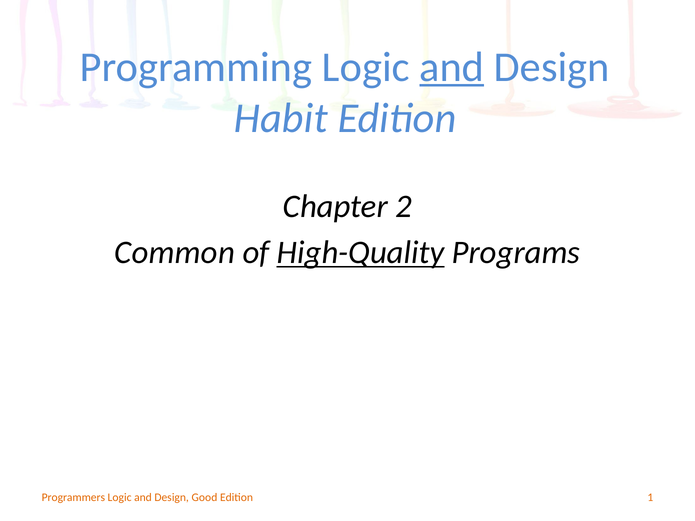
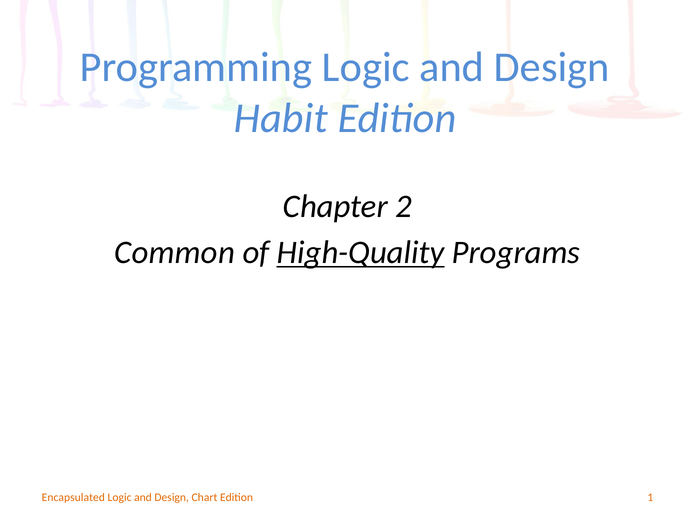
and underline: present -> none (452, 67)
Programmers: Programmers -> Encapsulated (73, 498)
Good: Good -> Chart (204, 498)
